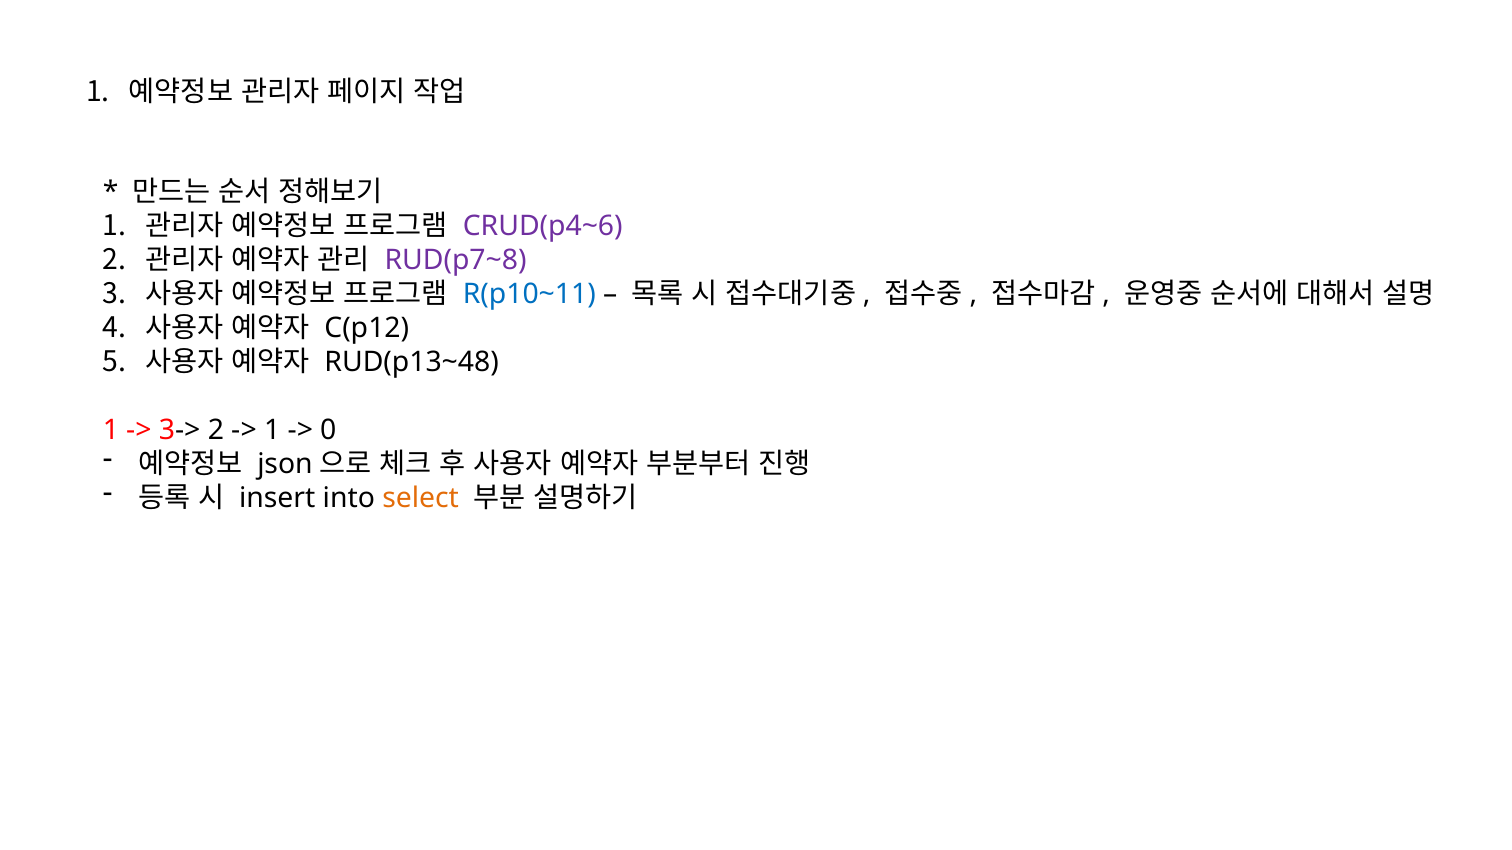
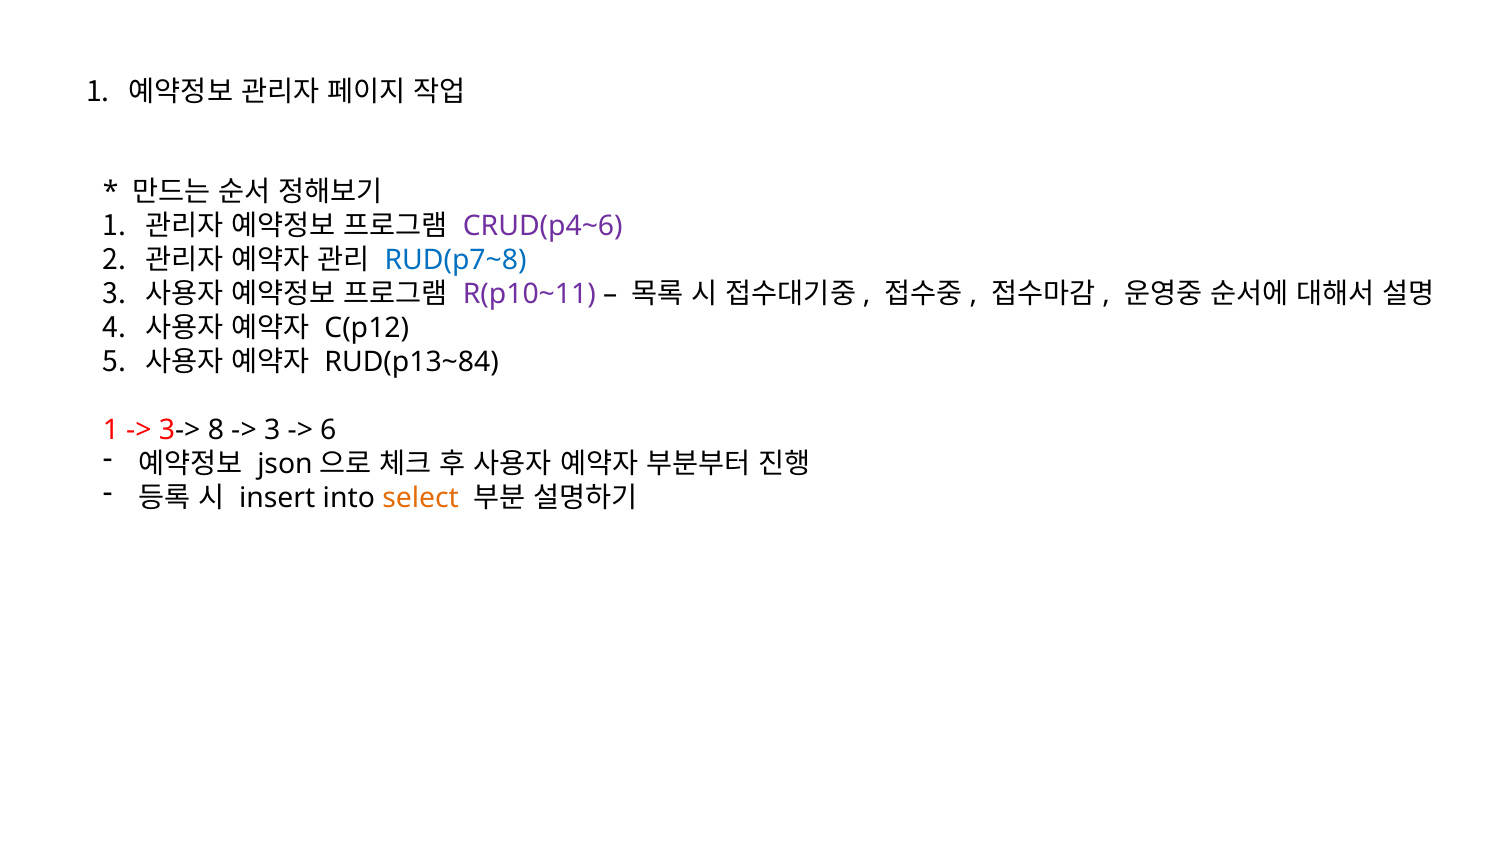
RUD(p7~8 colour: purple -> blue (456, 260)
R(p10~11 colour: blue -> purple (529, 294)
RUD(p13~48: RUD(p13~48 -> RUD(p13~84 (412, 362)
3-> 2: 2 -> 8 (216, 430)
1: 1 -> 3 (272, 430)
0: 0 -> 6 (328, 430)
